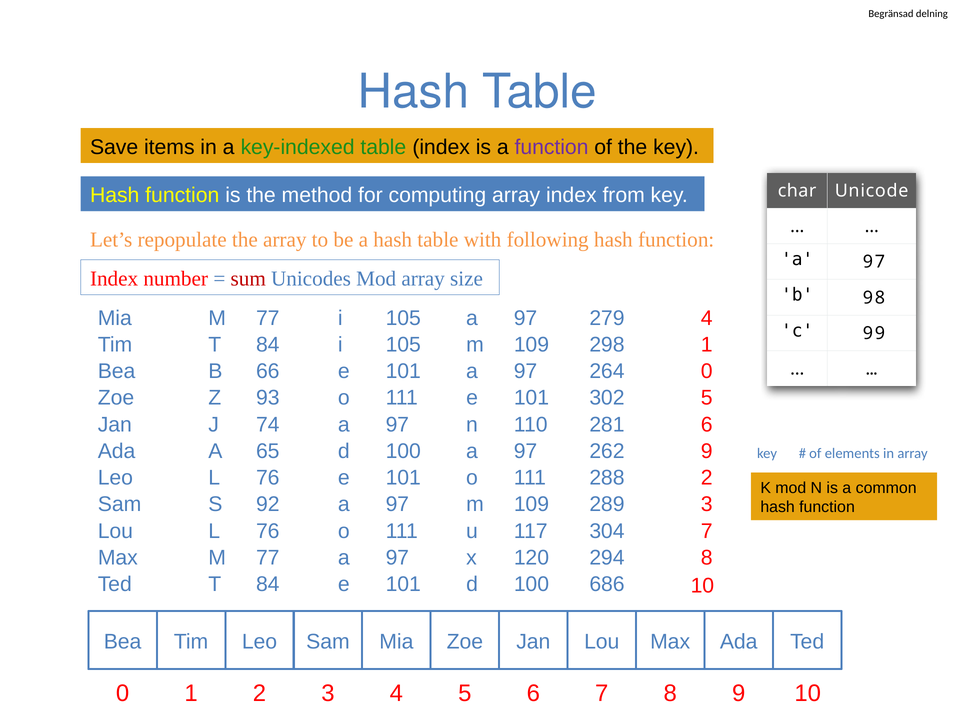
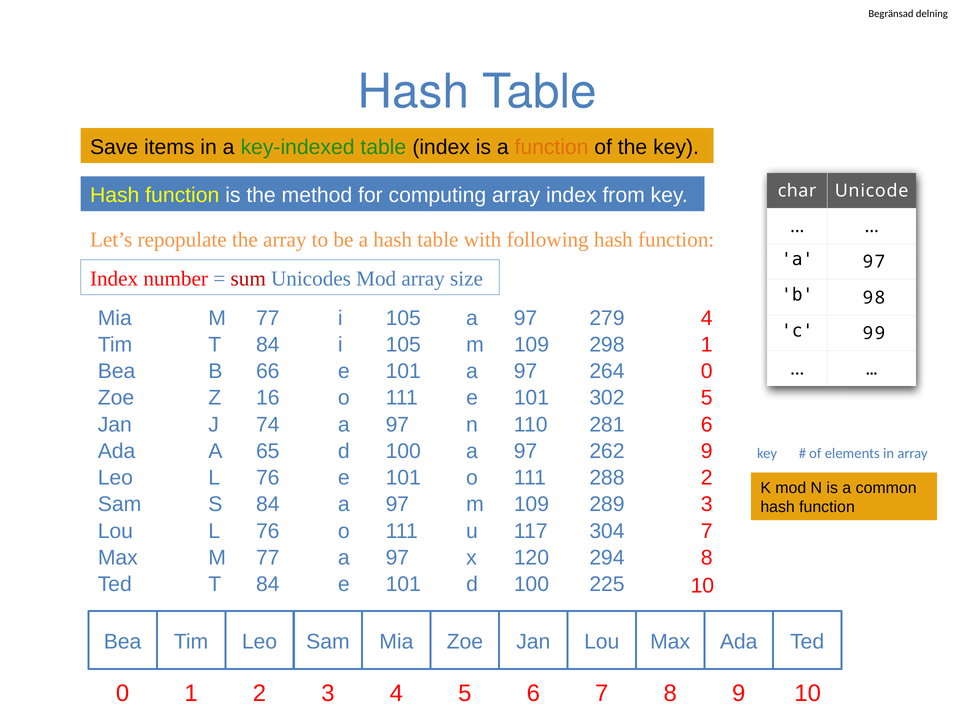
function colour: purple -> orange (552, 147)
93: 93 -> 16 (268, 398)
S 92: 92 -> 84 (268, 504)
686: 686 -> 225 (607, 584)
